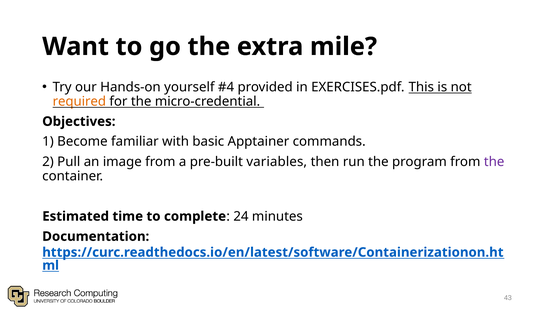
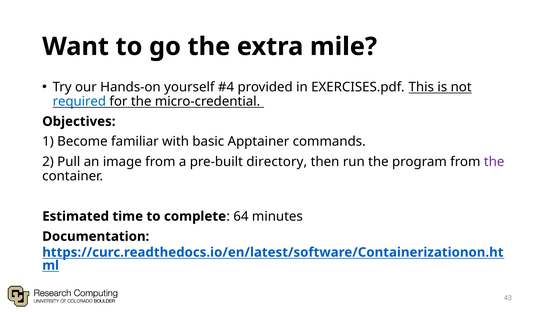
required colour: orange -> blue (79, 101)
variables: variables -> directory (277, 162)
24: 24 -> 64 (241, 216)
